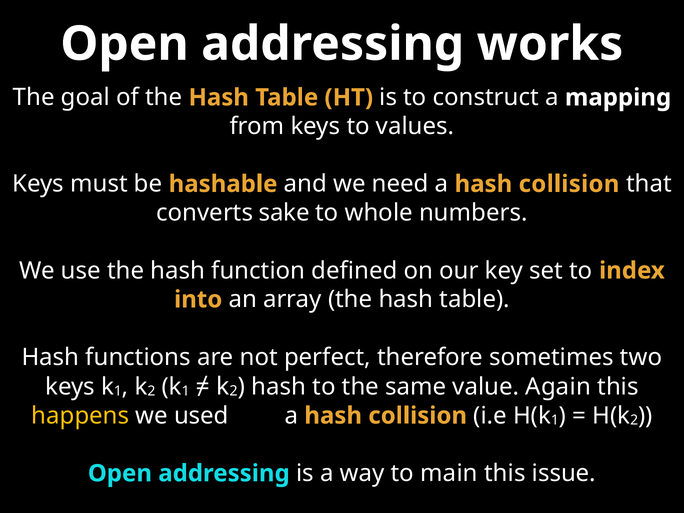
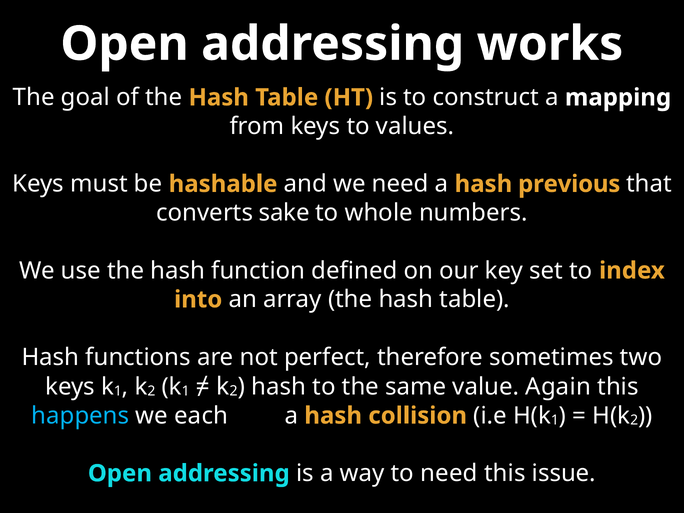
need a hash collision: collision -> previous (569, 184)
happens colour: yellow -> light blue (80, 416)
used: used -> each (201, 416)
to main: main -> need (449, 473)
